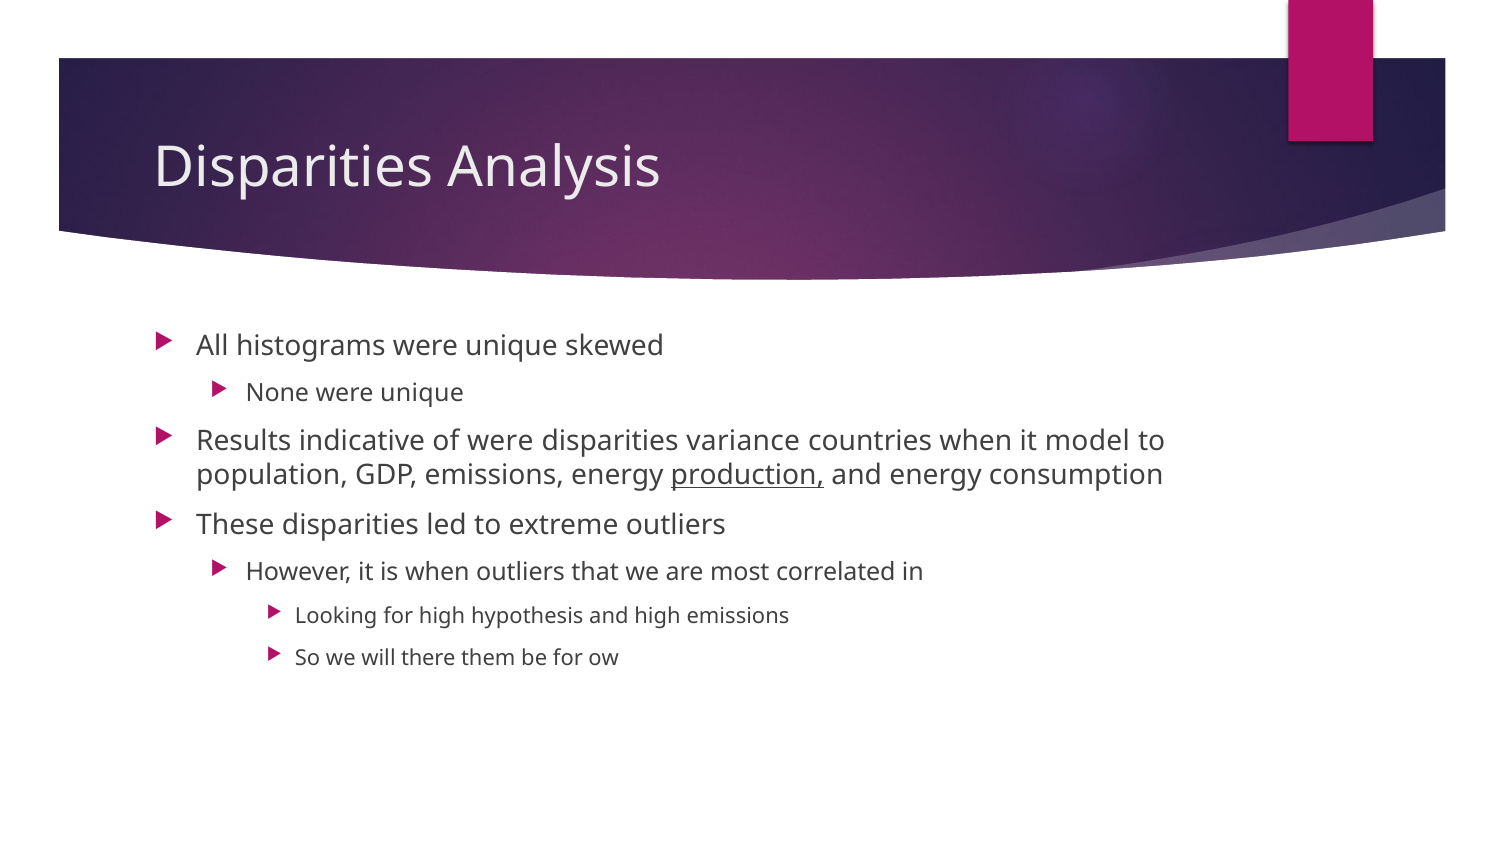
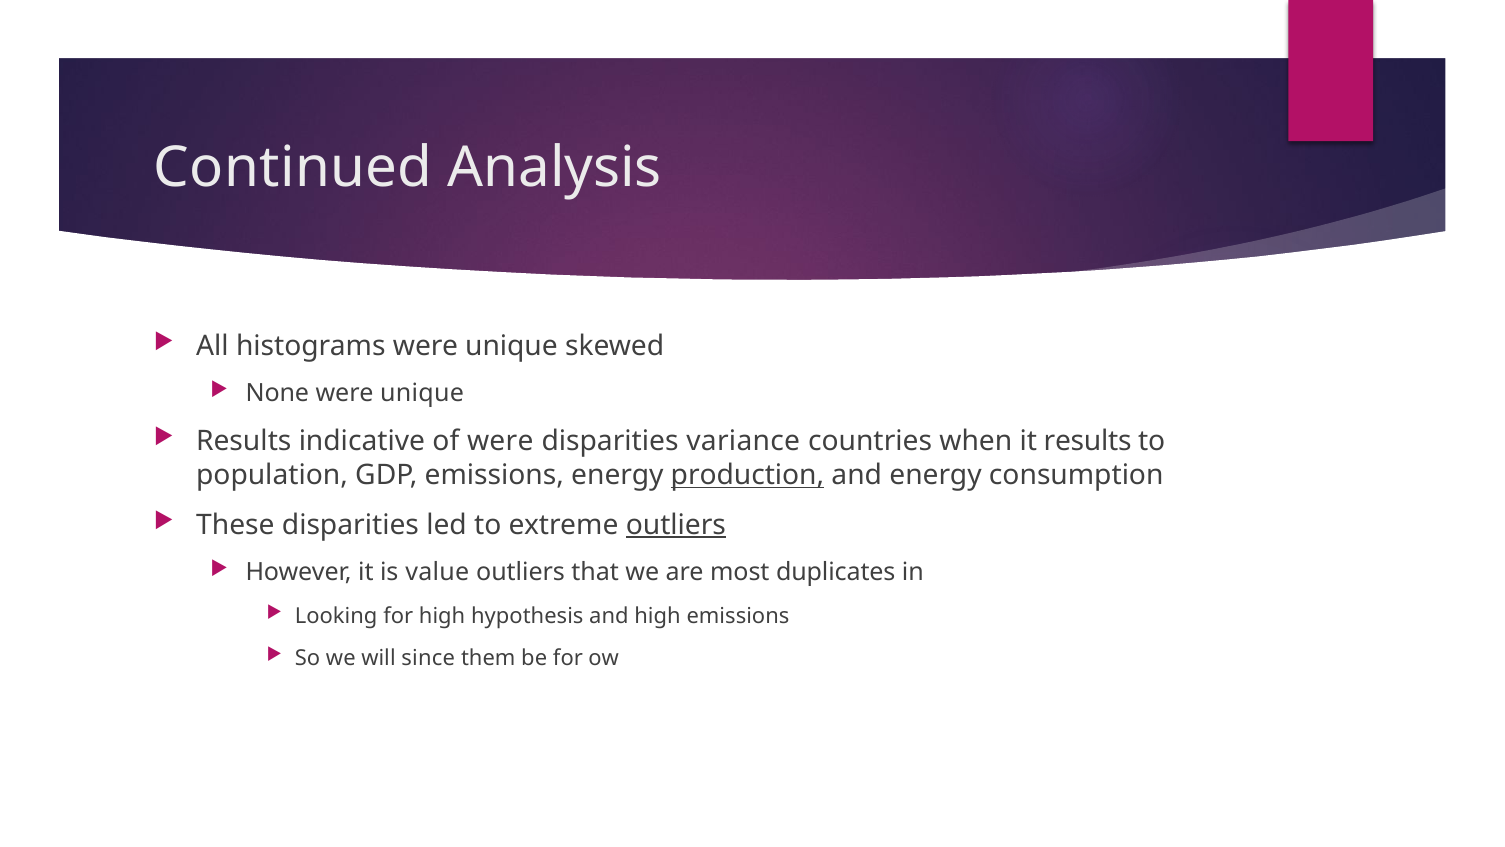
Disparities: Disparities -> Continued (293, 168)
it model: model -> results (1088, 441)
outliers underline: none -> present (676, 525)
is when: when -> value (437, 572)
correlated: correlated -> duplicates (836, 572)
there: there -> since (428, 658)
